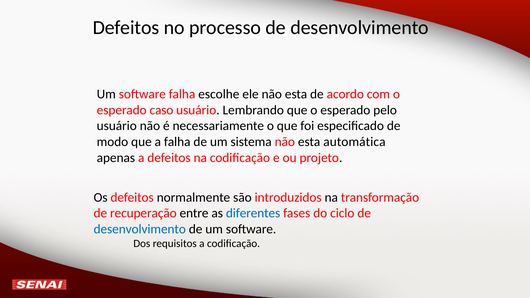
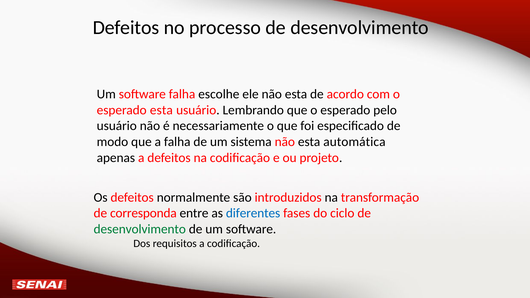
esperado caso: caso -> esta (161, 110)
recuperação: recuperação -> corresponda (143, 213)
desenvolvimento colour: blue -> green (140, 229)
